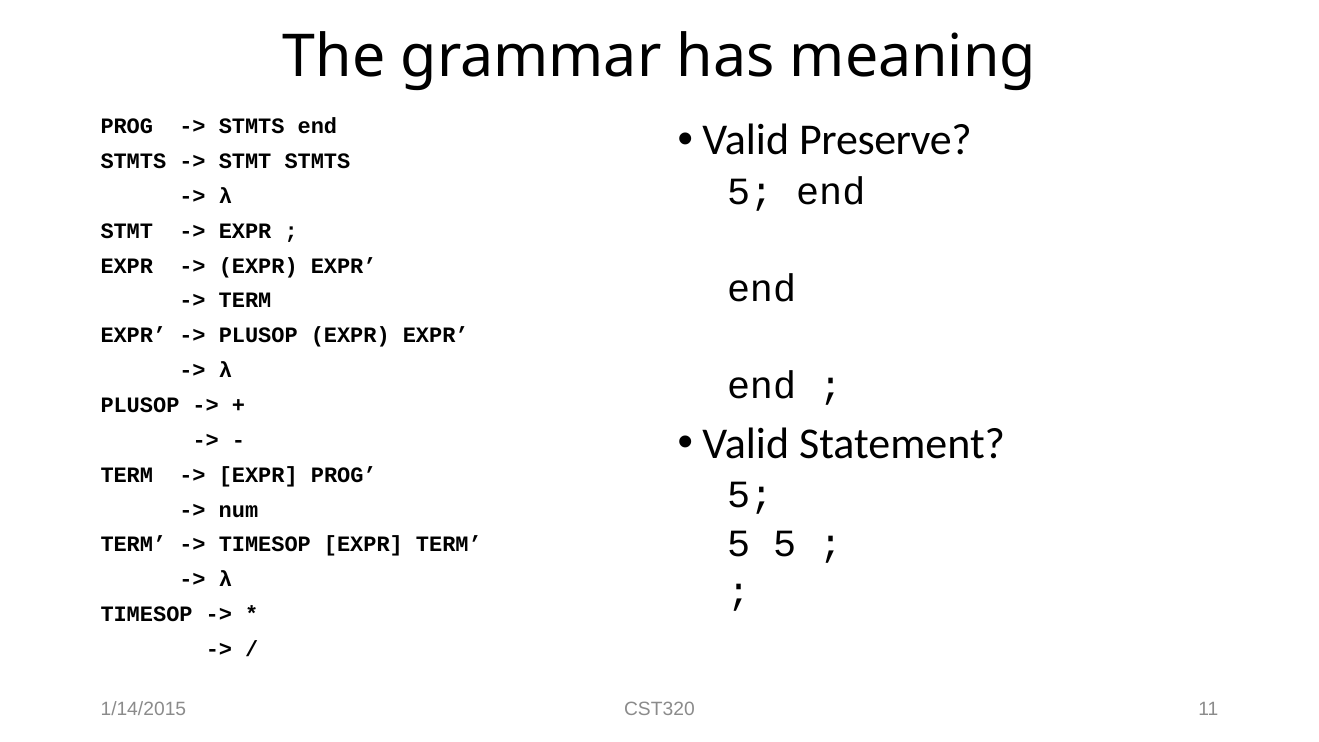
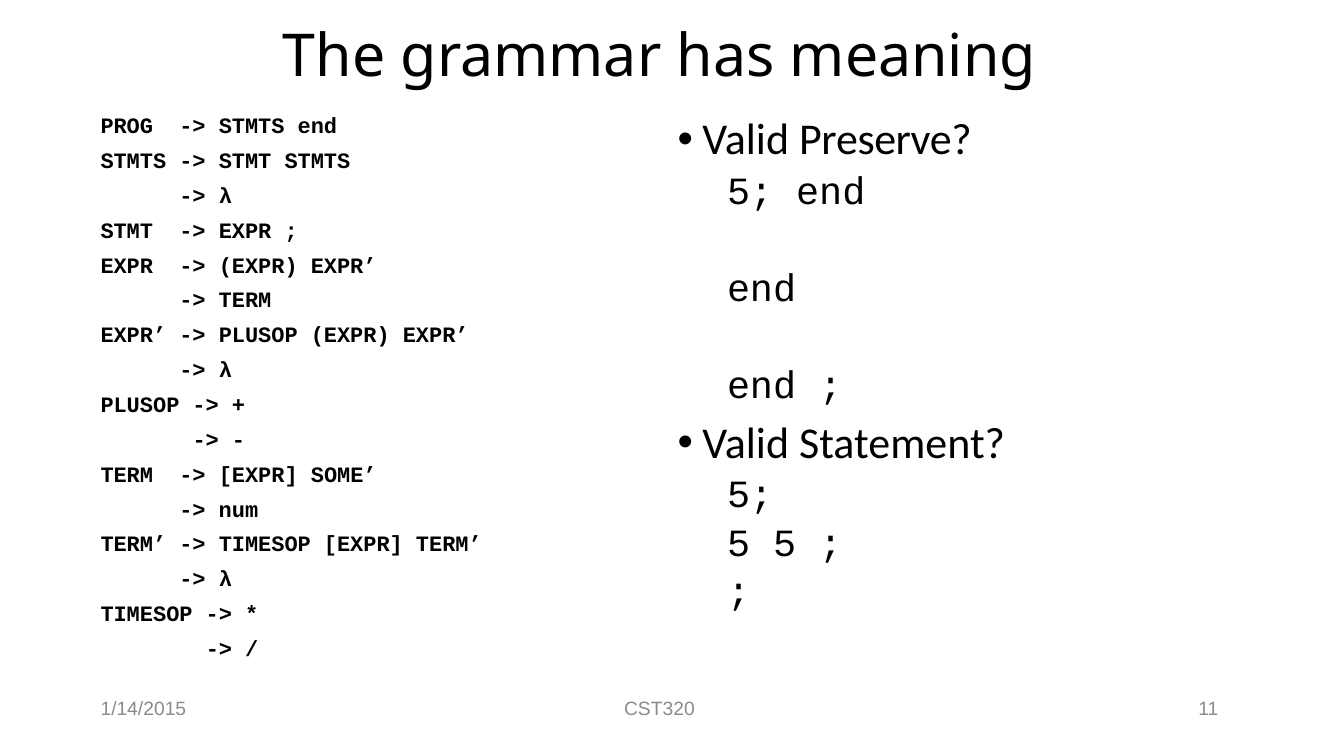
EXPR PROG: PROG -> SOME (344, 475)
